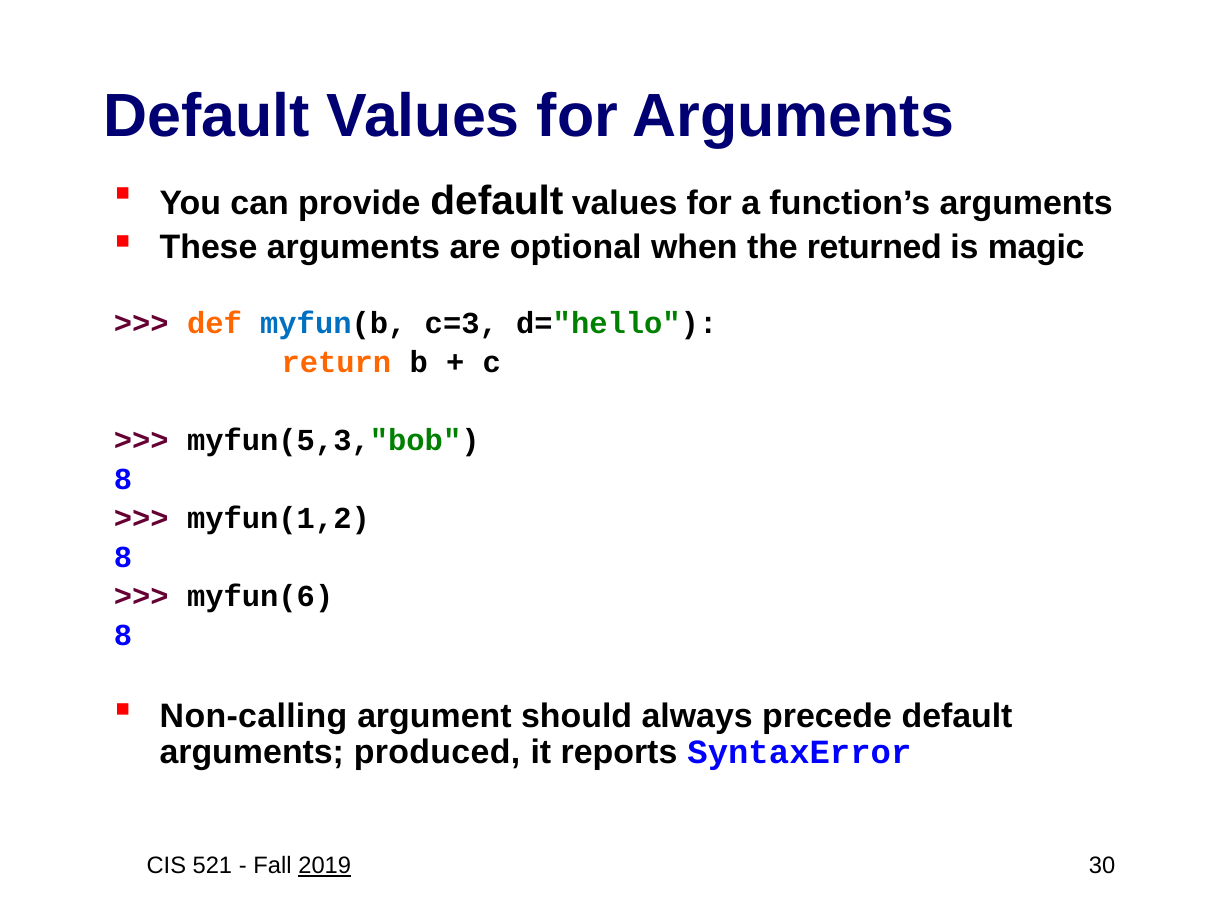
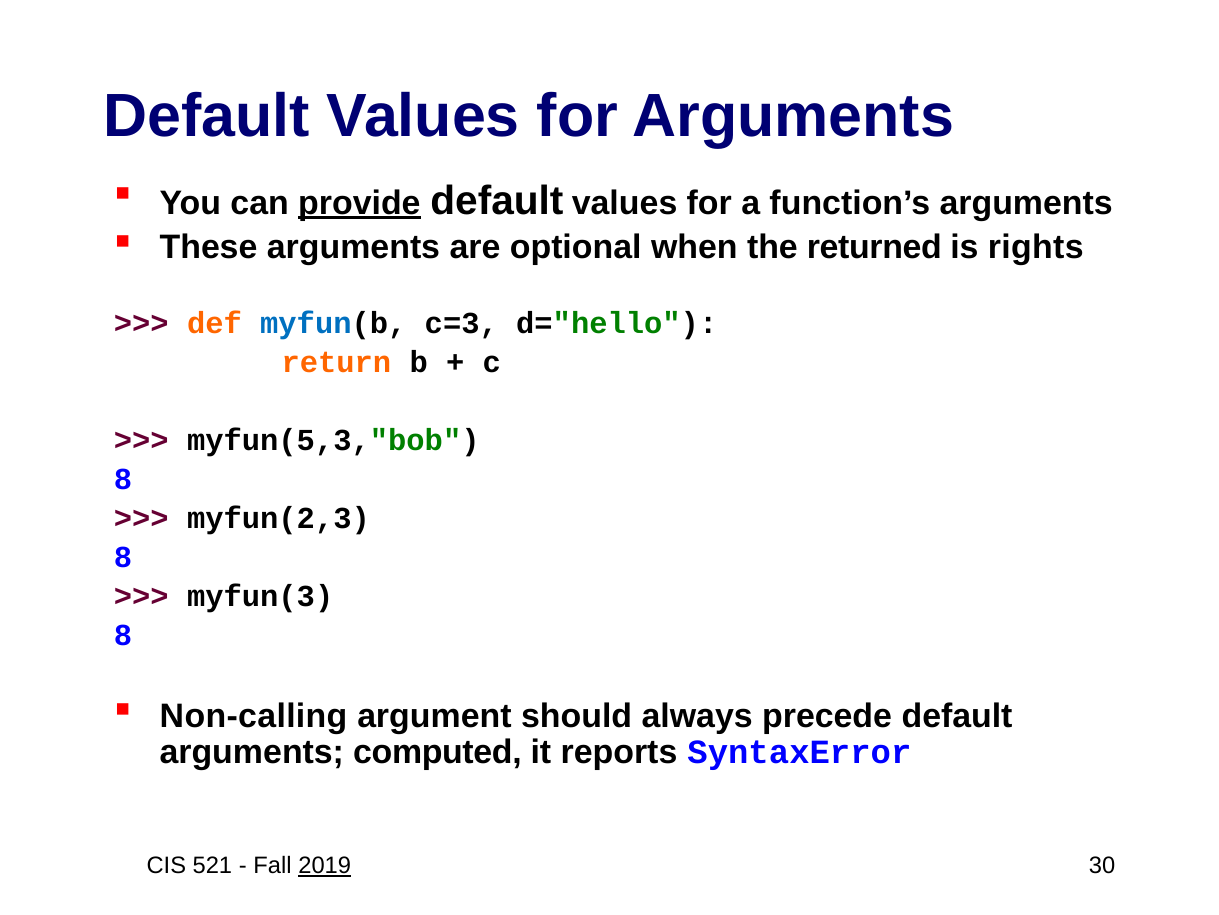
provide underline: none -> present (359, 203)
magic: magic -> rights (1036, 248)
myfun(1,2: myfun(1,2 -> myfun(2,3 (278, 518)
myfun(6: myfun(6 -> myfun(3 (260, 596)
produced: produced -> computed (437, 752)
